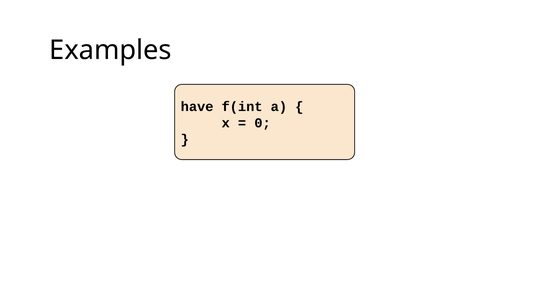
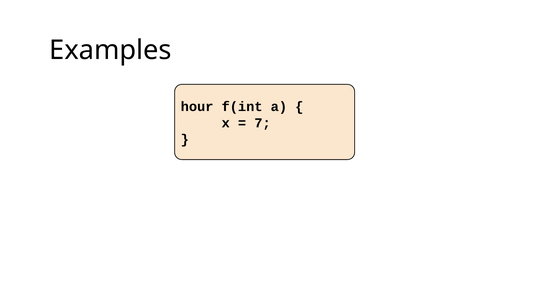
have: have -> hour (197, 106)
0: 0 -> 7 (263, 123)
